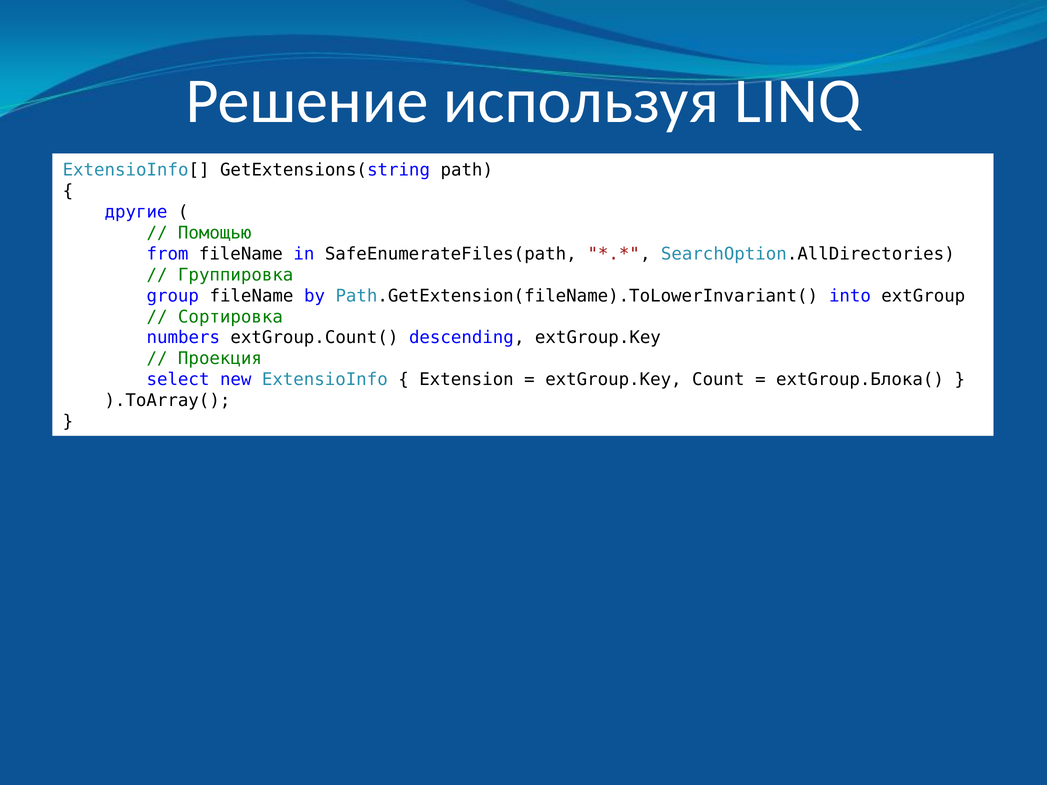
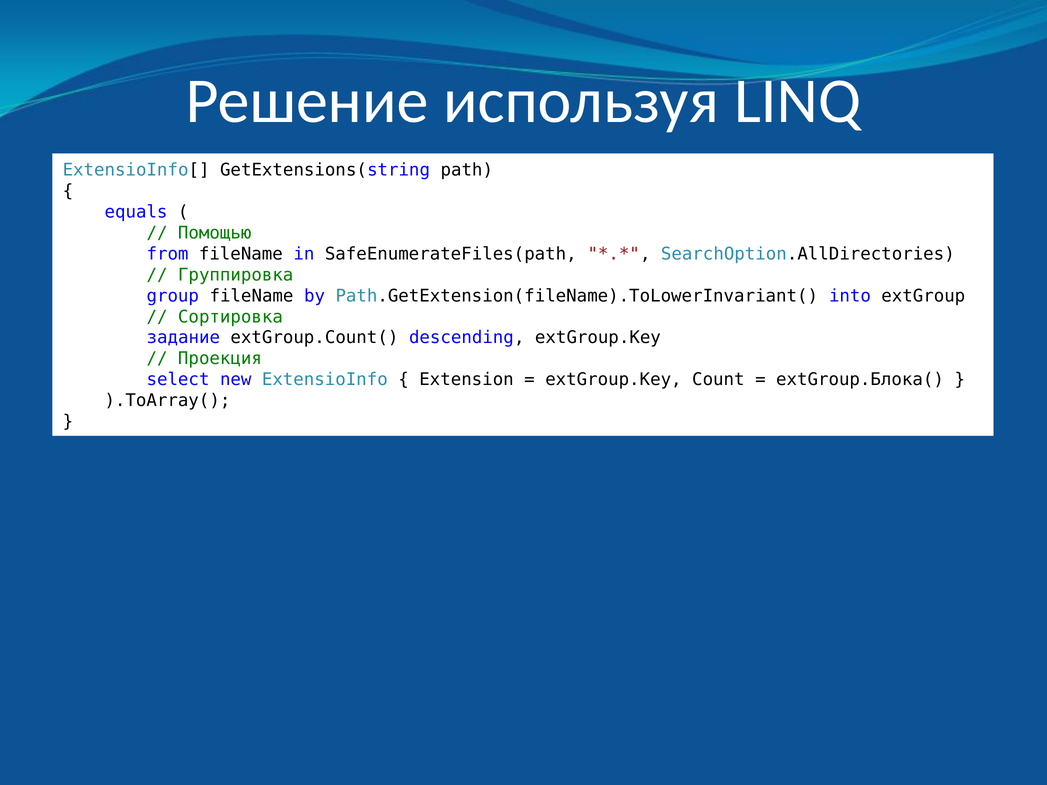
другие: другие -> equals (136, 212)
numbers: numbers -> задание (183, 338)
